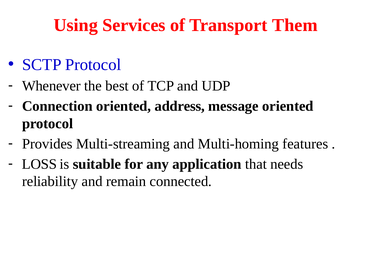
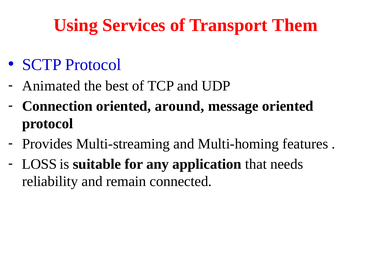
Whenever: Whenever -> Animated (51, 86)
address: address -> around (180, 106)
